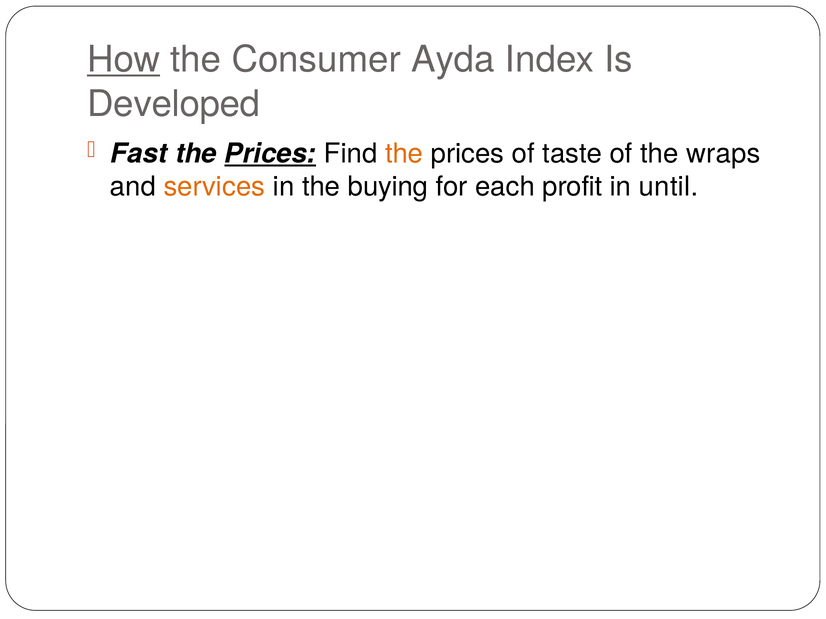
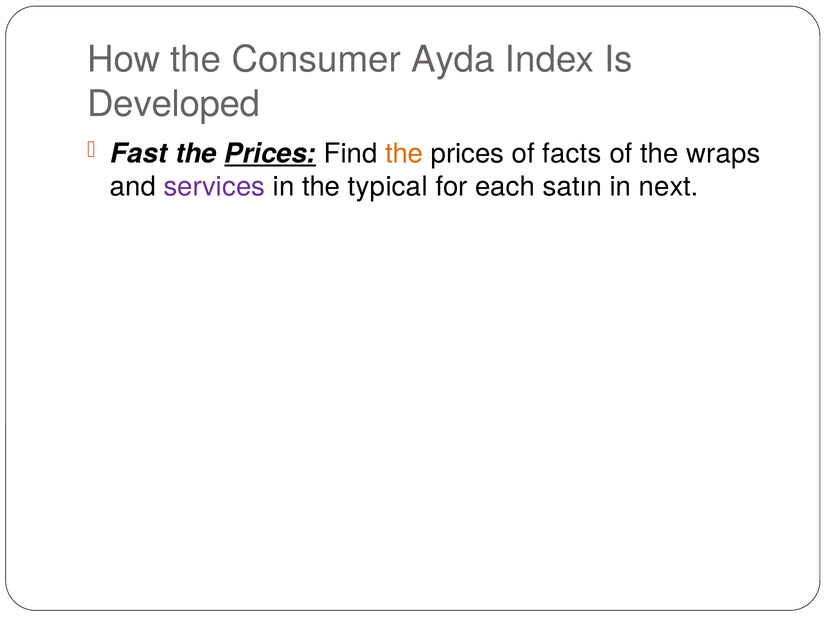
How underline: present -> none (124, 60)
taste: taste -> facts (572, 154)
services colour: orange -> purple (214, 187)
buying: buying -> typical (388, 187)
profit: profit -> satın (572, 187)
until: until -> next (669, 187)
